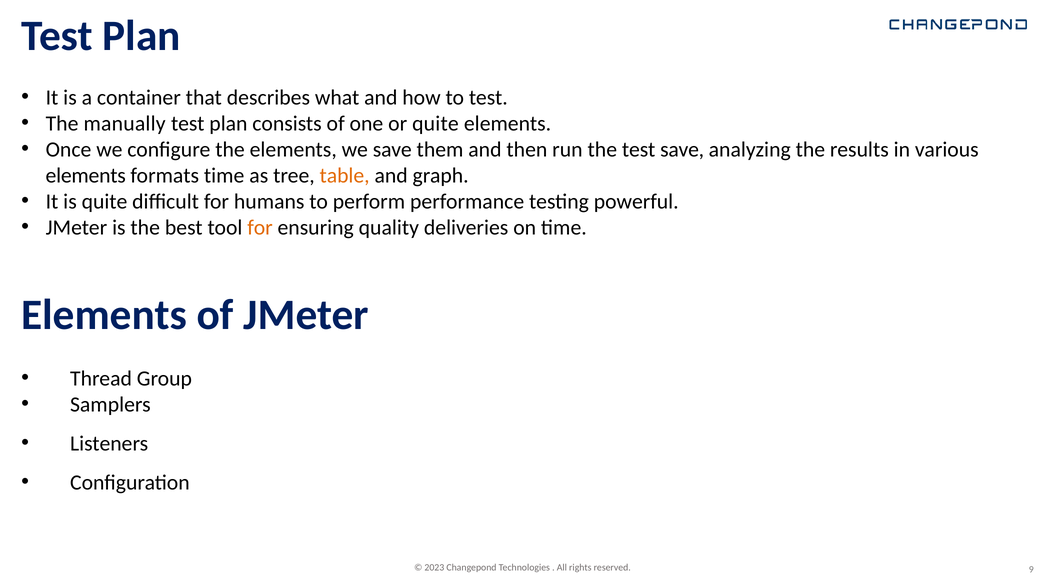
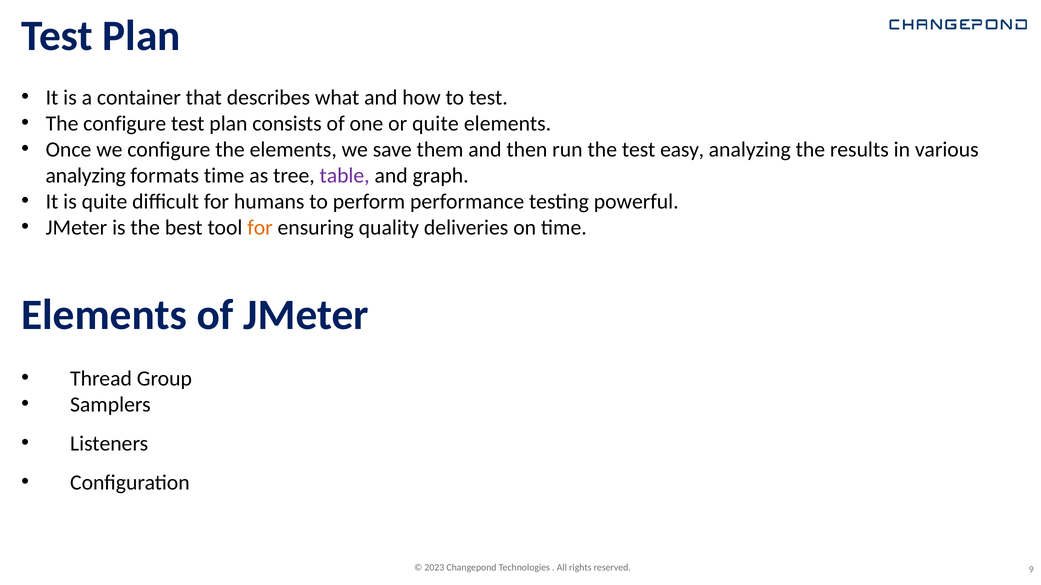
The manually: manually -> configure (125, 123)
test save: save -> easy (682, 150)
elements: elements -> analyzing (86, 176)
table colour: orange -> purple (345, 176)
